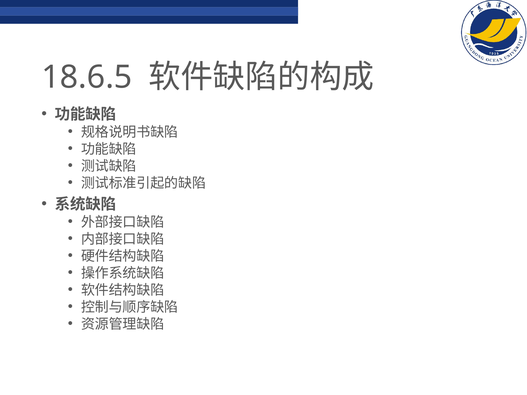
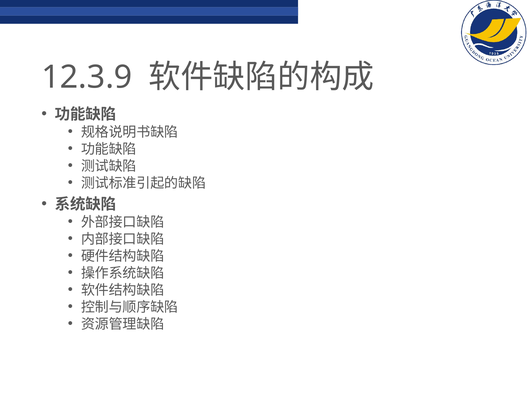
18.6.5: 18.6.5 -> 12.3.9 (87, 77)
